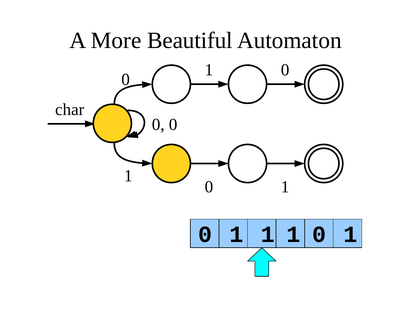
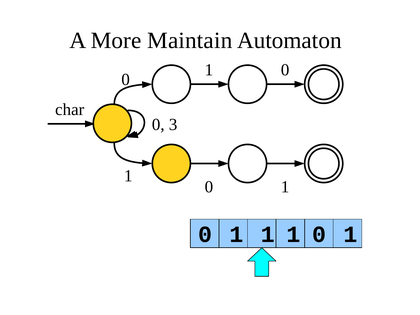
Beautiful: Beautiful -> Maintain (190, 41)
0: 0 -> 3 (173, 124)
